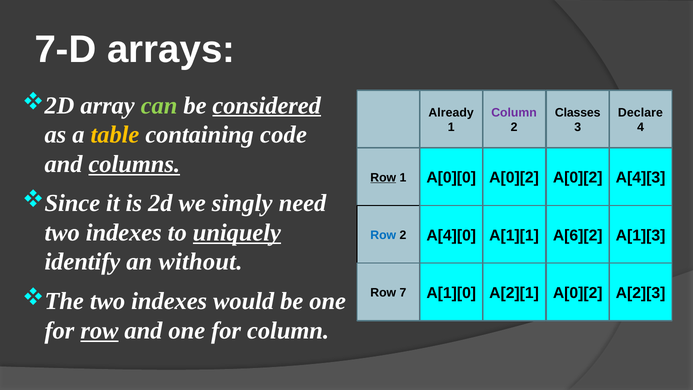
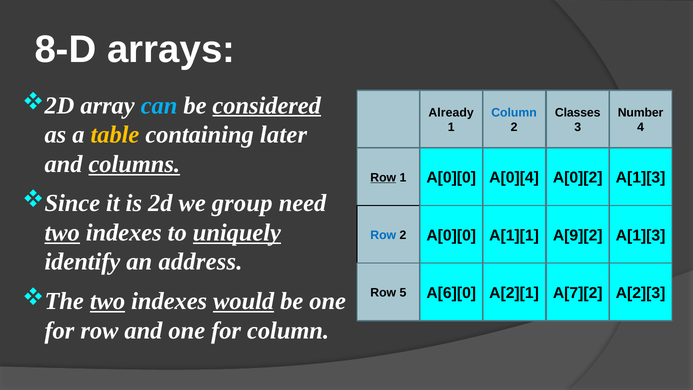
7-D: 7-D -> 8-D (66, 50)
can colour: light green -> light blue (159, 105)
Column colour: purple -> blue (514, 112)
Declare: Declare -> Number (641, 112)
code: code -> later (283, 135)
A[0][0 A[0][2: A[0][2 -> A[0][4 (514, 178)
1 A[4][3: A[4][3 -> A[1][3 (641, 178)
singly: singly -> group (242, 203)
two underline: none -> present (62, 233)
A[4][0: A[4][0 -> A[0][0 (451, 235)
A[6][2: A[6][2 -> A[9][2 (578, 235)
without: without -> address (200, 262)
A[1][0: A[1][0 -> A[6][0 (451, 293)
A[2][1 A[0][2: A[0][2 -> A[7][2 (578, 293)
7: 7 -> 5 (403, 293)
two underline: none -> present (108, 301)
would underline: none -> present (244, 301)
row underline: present -> none (99, 330)
